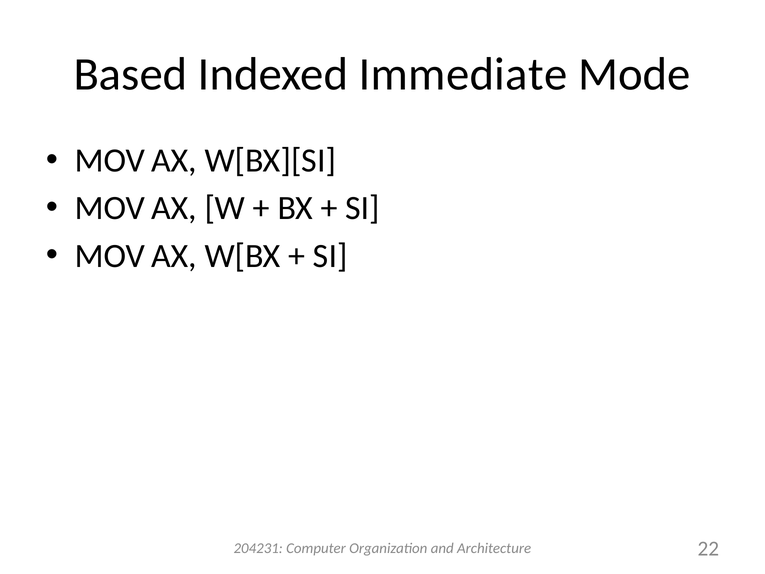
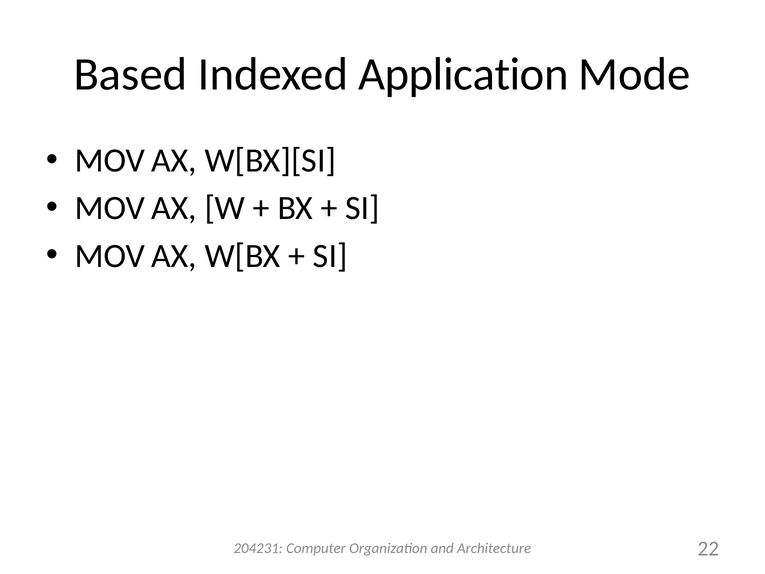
Immediate: Immediate -> Application (463, 74)
